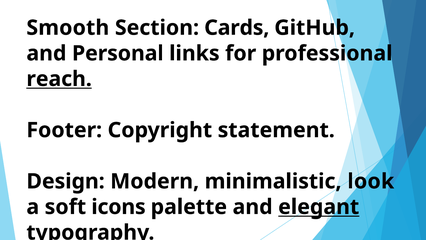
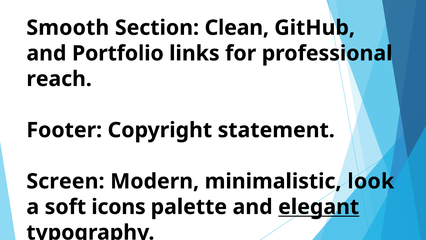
Cards: Cards -> Clean (237, 28)
Personal: Personal -> Portfolio (118, 53)
reach underline: present -> none (59, 79)
Design: Design -> Screen (65, 181)
